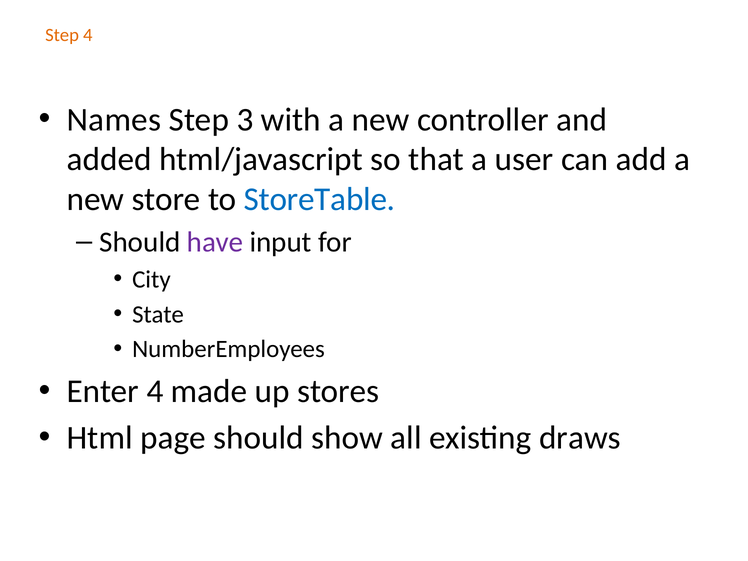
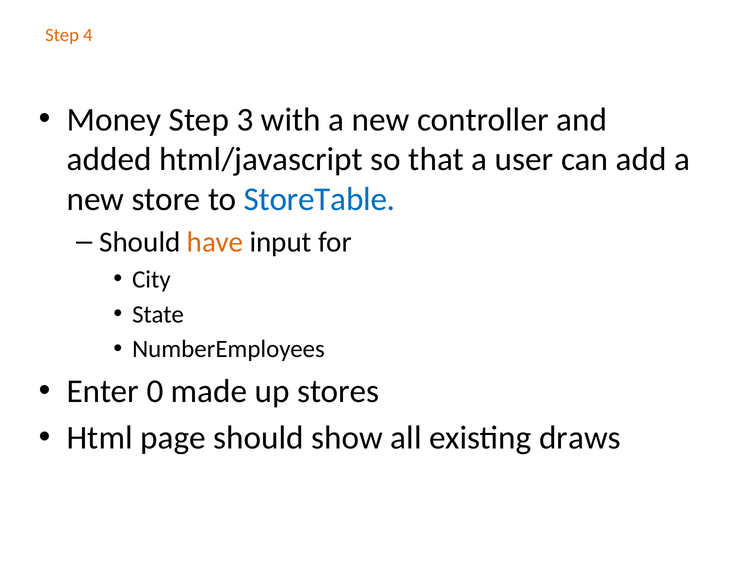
Names: Names -> Money (114, 120)
have colour: purple -> orange (215, 242)
Enter 4: 4 -> 0 (155, 391)
